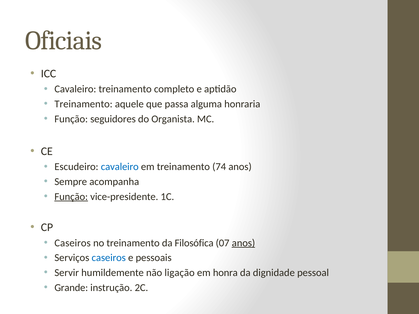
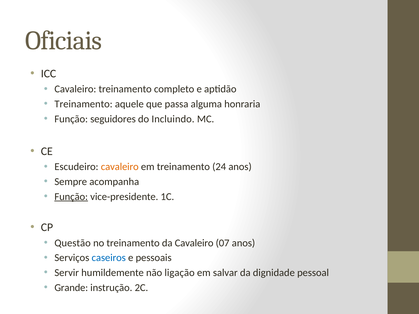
Organista: Organista -> Incluindo (173, 119)
cavaleiro colour: blue -> orange (120, 167)
74: 74 -> 24 (219, 167)
Caseiros: Caseiros -> Questão (73, 243)
da Filosófica: Filosófica -> Cavaleiro (194, 243)
anos underline: present -> none (243, 243)
honra: honra -> salvar (225, 273)
